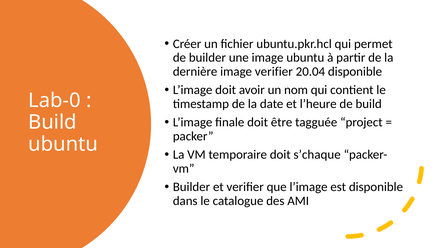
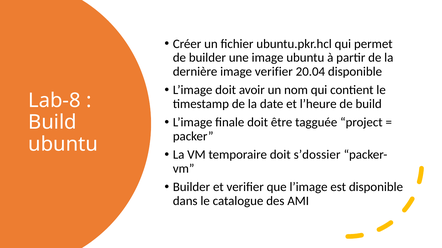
Lab-0: Lab-0 -> Lab-8 (54, 101)
s’chaque: s’chaque -> s’dossier (317, 155)
